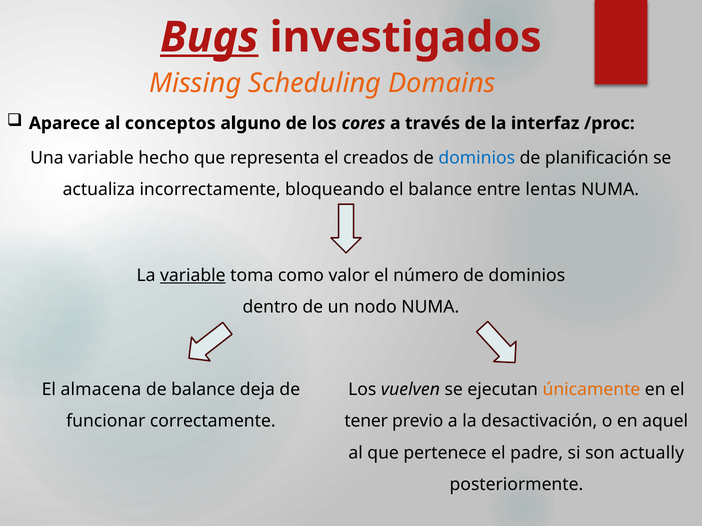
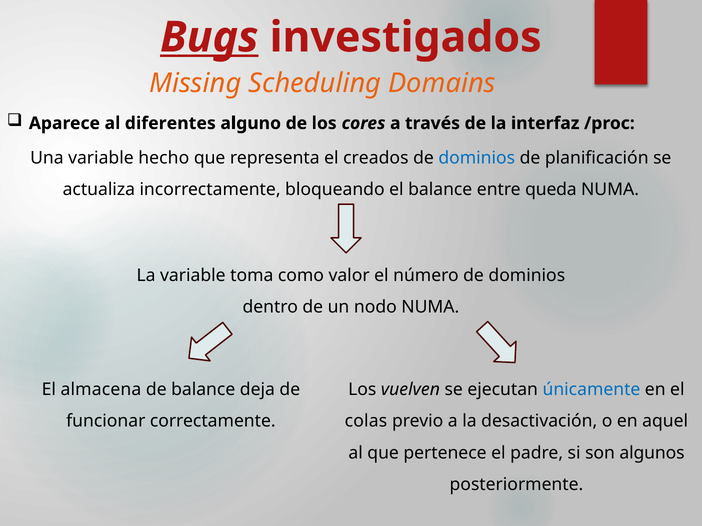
conceptos: conceptos -> diferentes (170, 123)
lentas: lentas -> queda (551, 190)
variable underline: present -> none (193, 276)
únicamente colour: orange -> blue (591, 390)
tener: tener -> colas (366, 422)
actually: actually -> algunos (652, 453)
